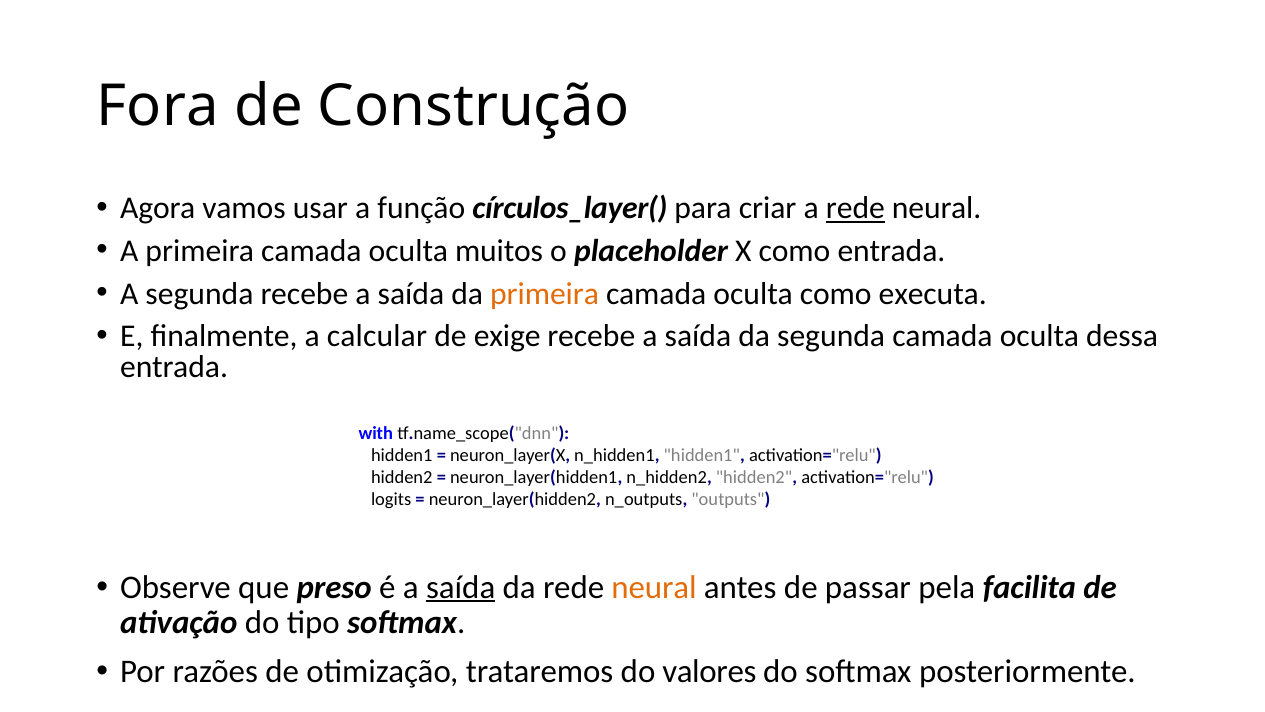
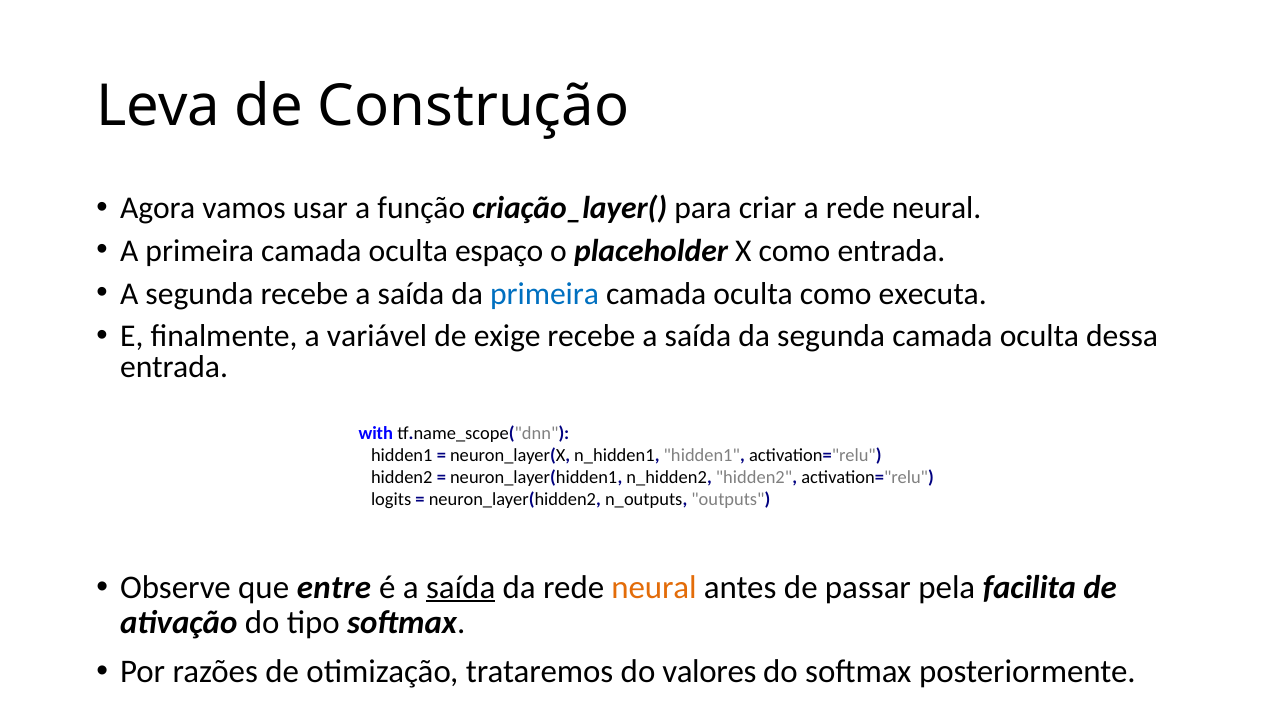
Fora: Fora -> Leva (158, 106)
círculos_layer(: círculos_layer( -> criação_layer( (570, 208)
rede underline: present -> none (855, 208)
muitos: muitos -> espaço (499, 251)
primeira colour: orange -> blue (545, 293)
calcular: calcular -> variável (377, 336)
preso: preso -> entre (334, 587)
